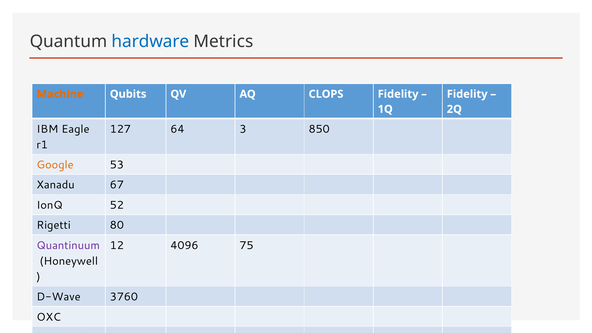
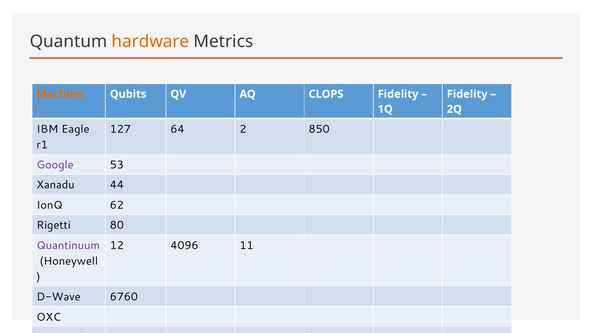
hardware colour: blue -> orange (150, 41)
3: 3 -> 2 (243, 129)
Google colour: orange -> purple (55, 165)
67: 67 -> 44 (117, 185)
52: 52 -> 62 (117, 205)
75: 75 -> 11 (247, 245)
3760: 3760 -> 6760 (124, 297)
